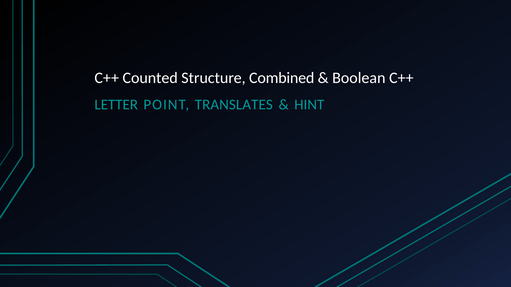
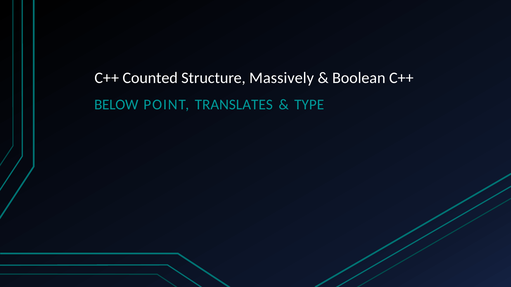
Combined: Combined -> Massively (282, 78)
LETTER: LETTER -> BELOW (116, 105)
HINT: HINT -> TYPE (309, 105)
